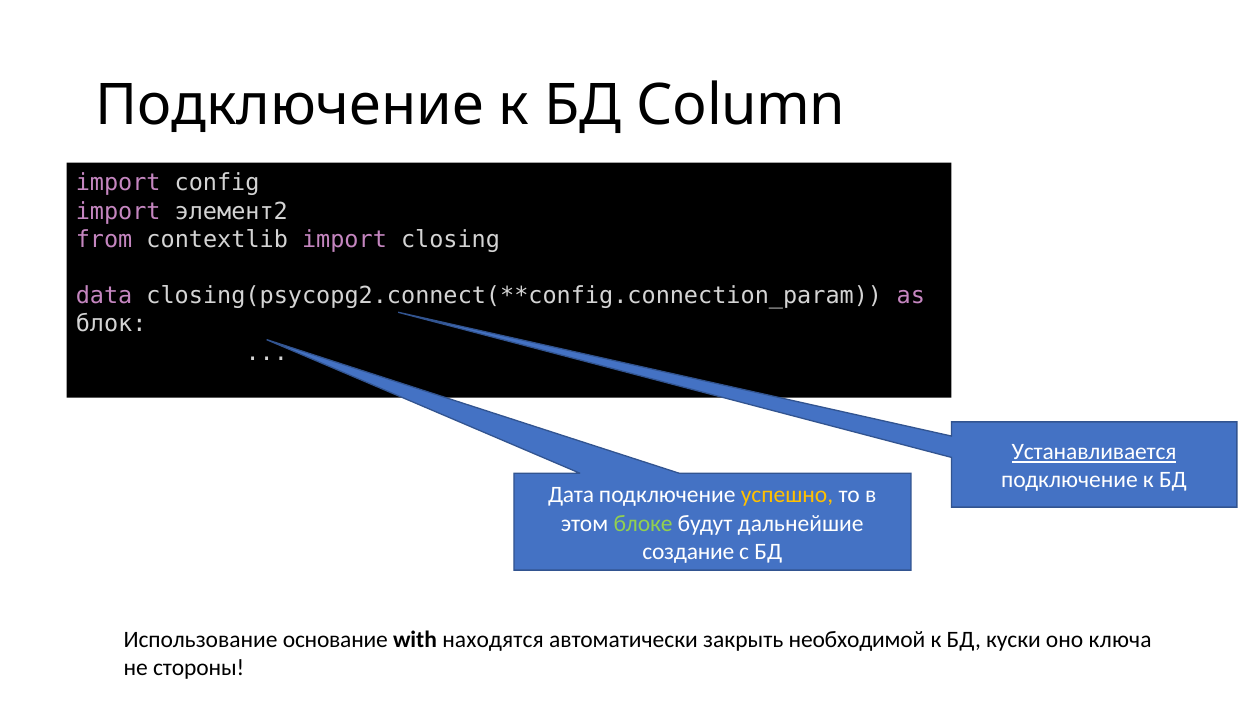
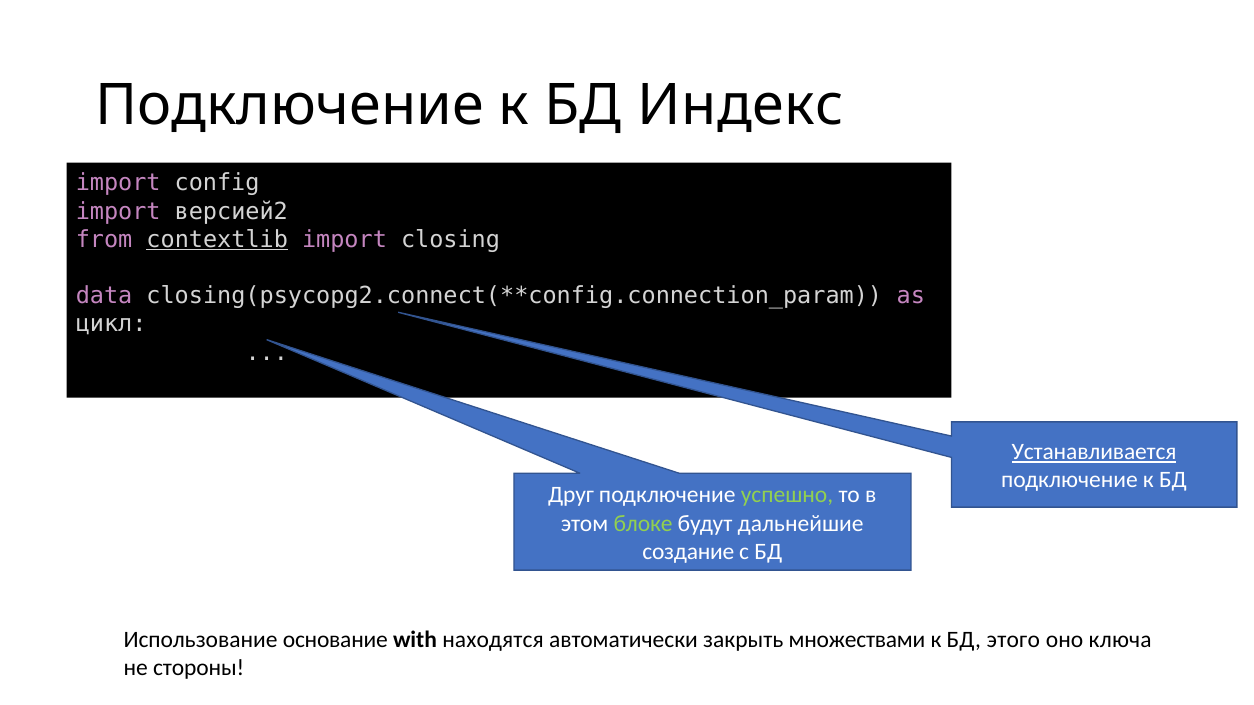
Column: Column -> Индекс (741, 105)
элемент2: элемент2 -> версией2 (231, 211)
contextlib underline: none -> present (217, 240)
блок: блок -> цикл (111, 324)
Дата: Дата -> Друг (571, 495)
успешно colour: yellow -> light green (787, 495)
необходимой: необходимой -> множествами (857, 640)
куски: куски -> этого (1013, 640)
